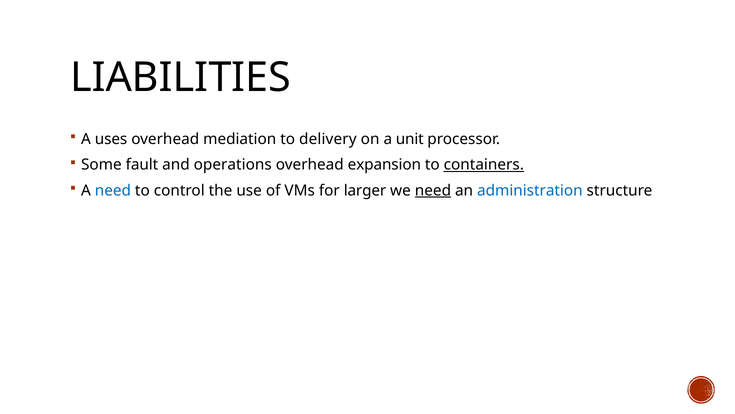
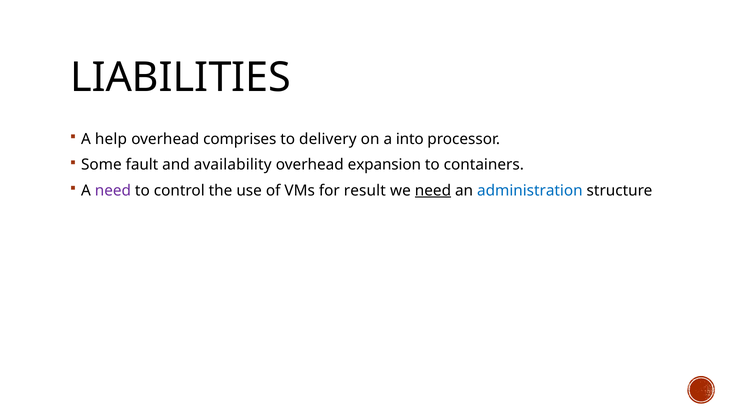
uses: uses -> help (111, 139)
mediation: mediation -> comprises (240, 139)
unit: unit -> into (410, 139)
operations: operations -> availability (233, 165)
containers underline: present -> none (484, 165)
need colour: blue -> purple (113, 190)
larger: larger -> result (365, 190)
